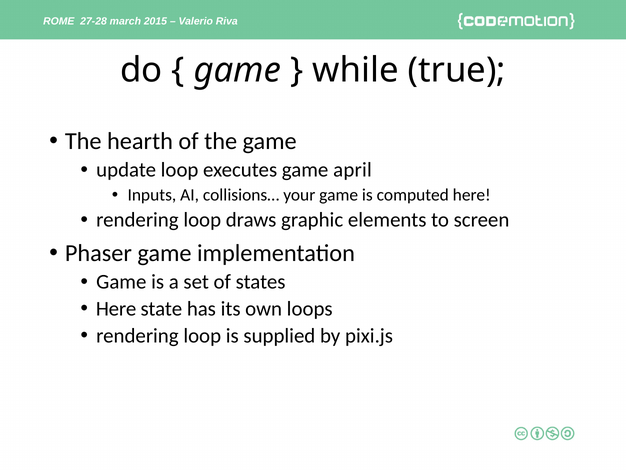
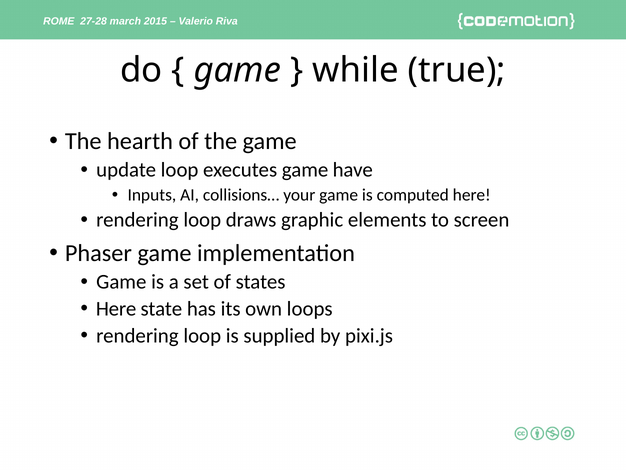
april: april -> have (353, 170)
